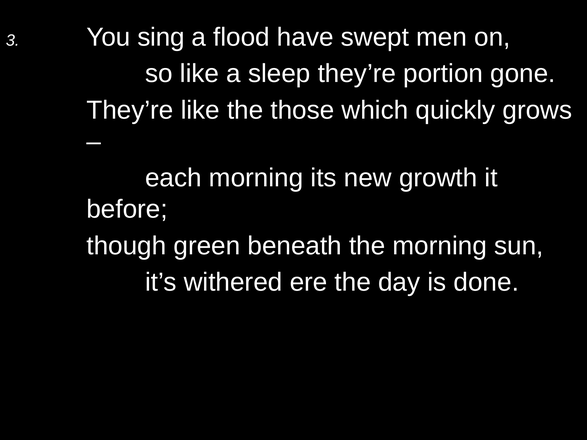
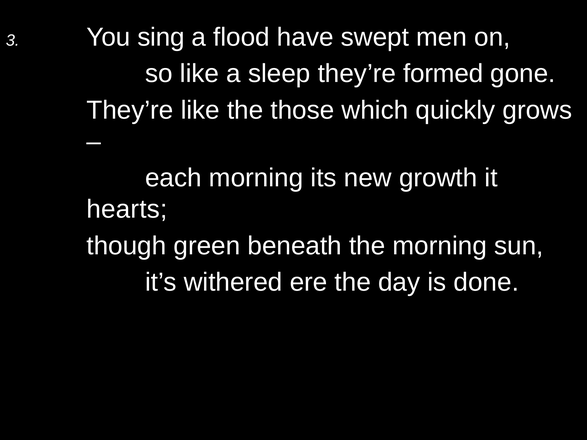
portion: portion -> formed (443, 74)
before: before -> hearts (127, 209)
